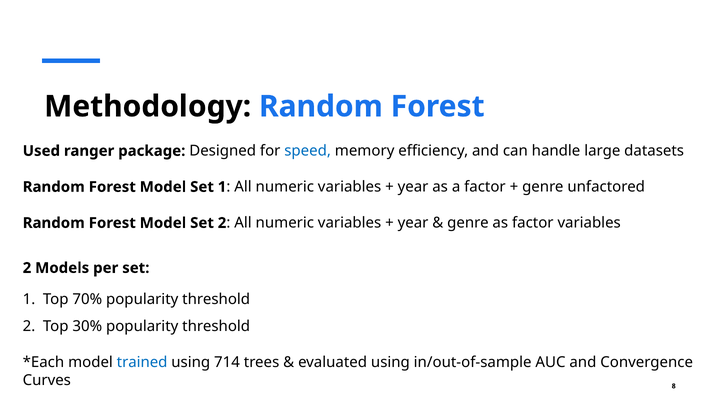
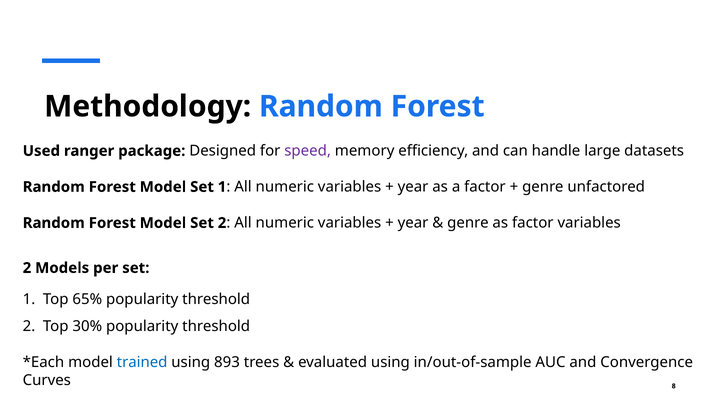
speed colour: blue -> purple (308, 151)
70%: 70% -> 65% (87, 299)
714: 714 -> 893 (227, 362)
